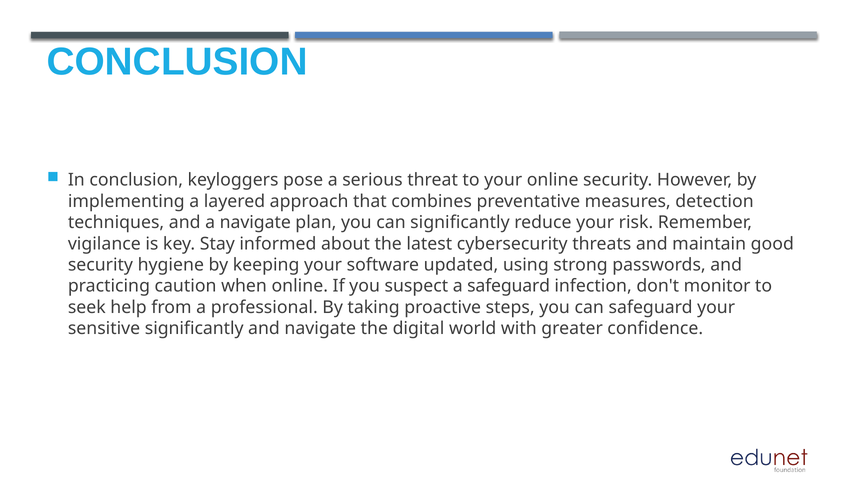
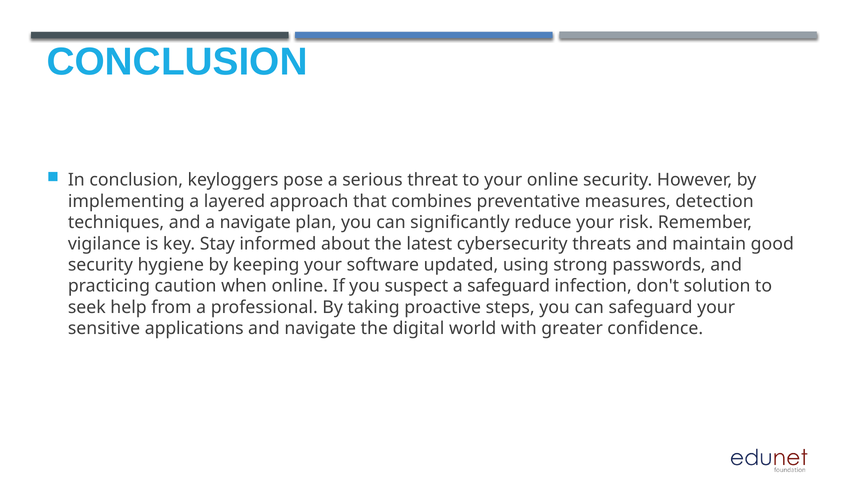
monitor: monitor -> solution (717, 286)
sensitive significantly: significantly -> applications (194, 329)
